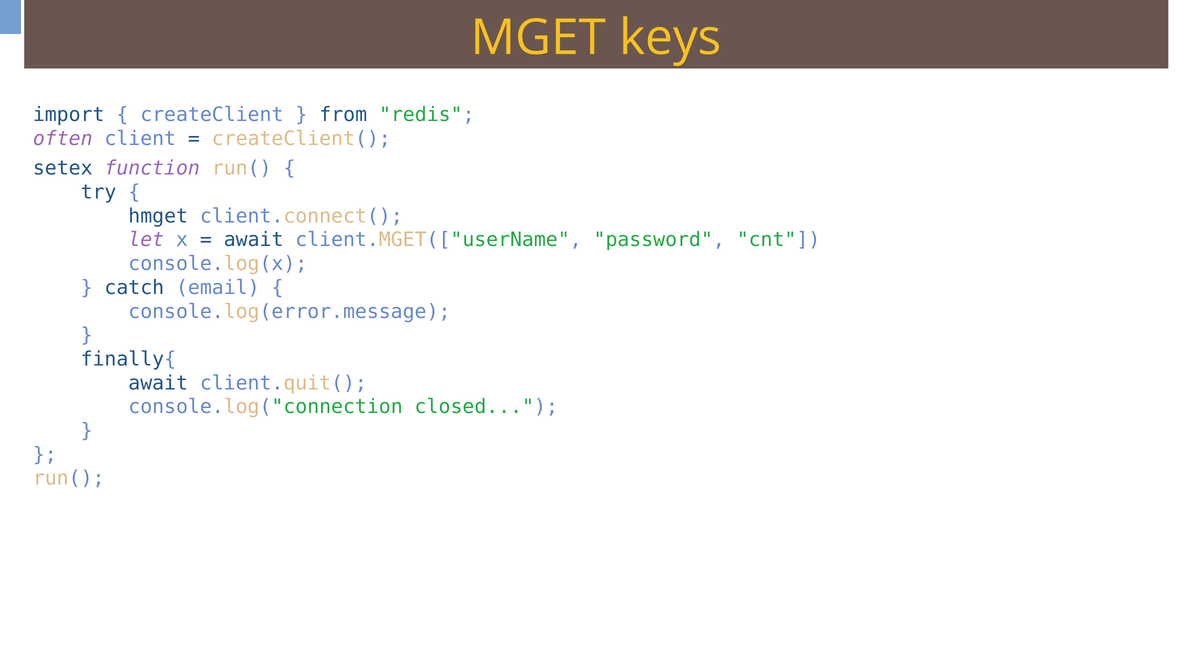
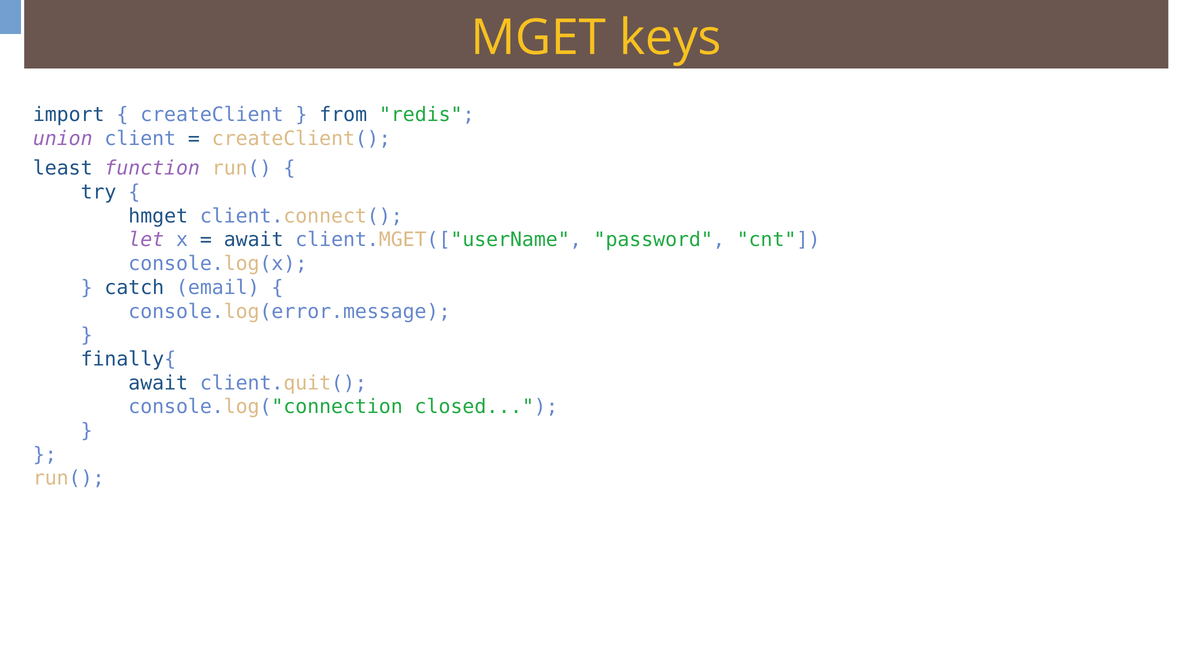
often: often -> union (63, 139)
setex: setex -> least (63, 168)
